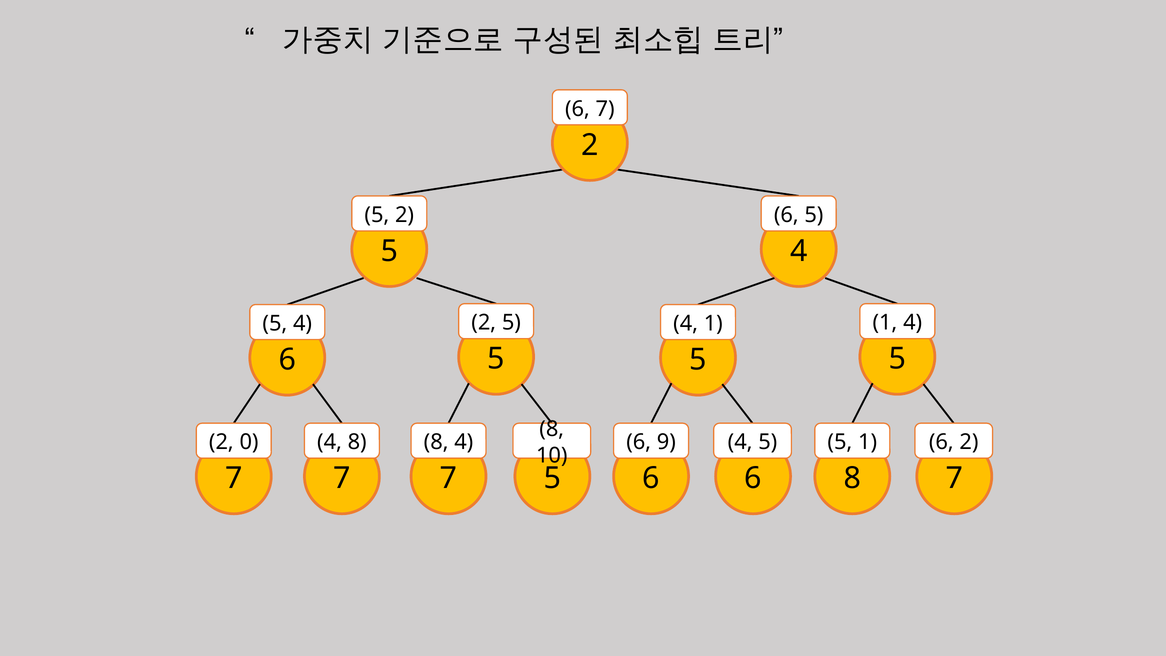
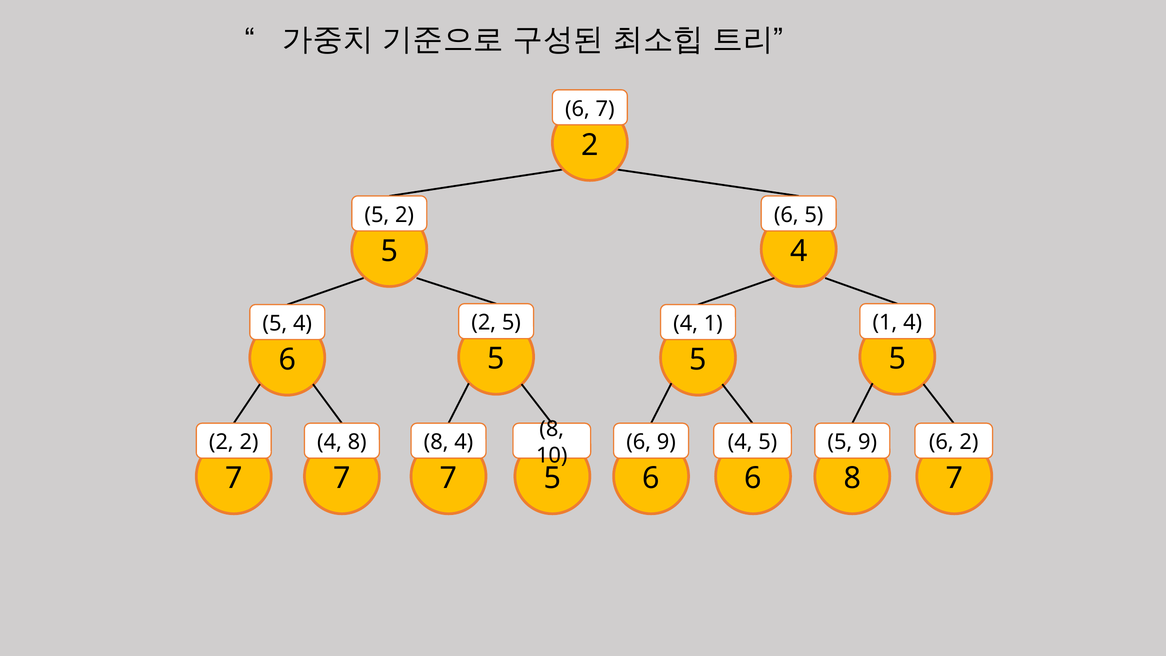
2 0: 0 -> 2 (249, 442)
1: 1 -> 9 (868, 442)
